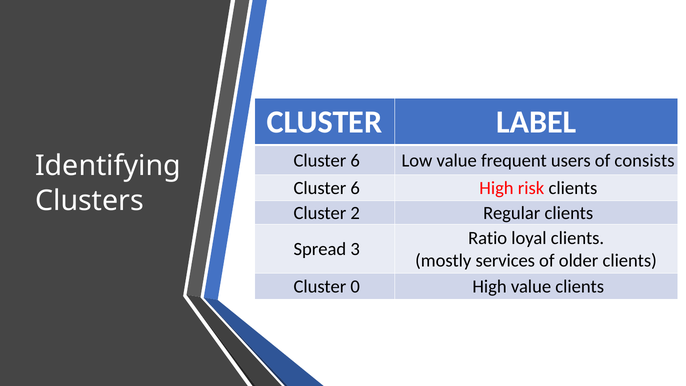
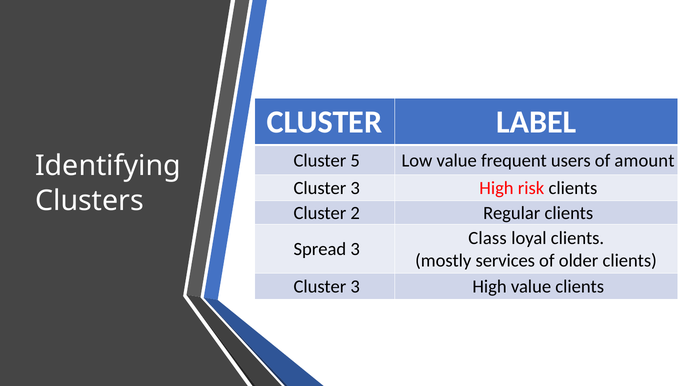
6: 6 -> 5 (355, 160)
consists: consists -> amount (644, 160)
6: 6 -> 3 (355, 188)
Ratio: Ratio -> Class (488, 238)
0: 0 -> 3 (355, 287)
